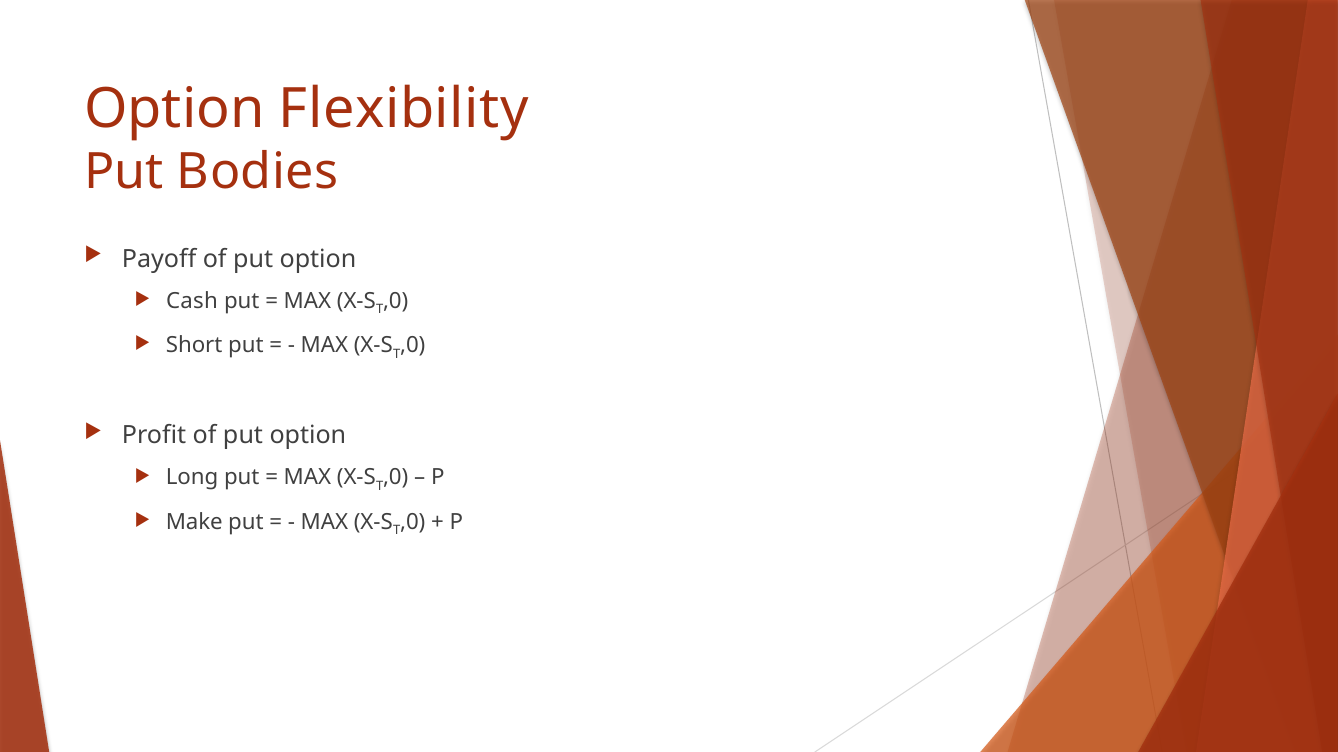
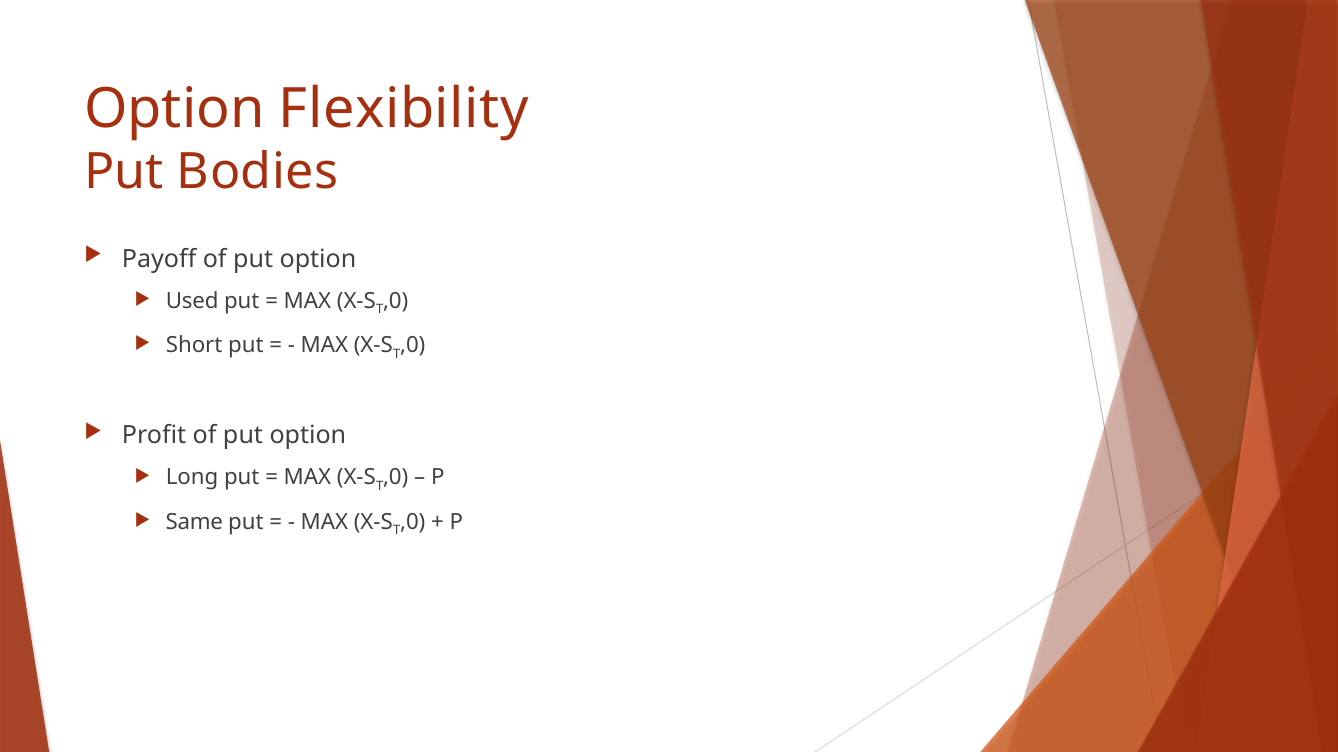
Cash: Cash -> Used (192, 301)
Make: Make -> Same (194, 522)
